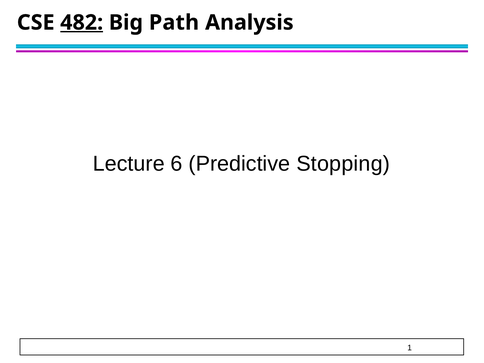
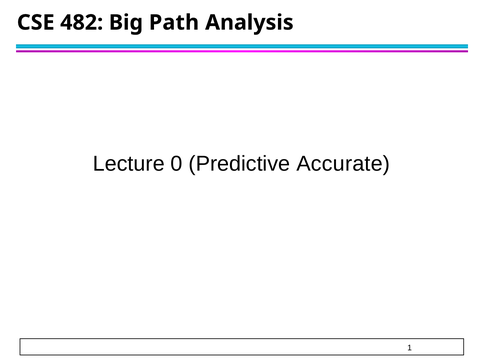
482 underline: present -> none (82, 23)
6: 6 -> 0 (177, 164)
Stopping: Stopping -> Accurate (343, 164)
